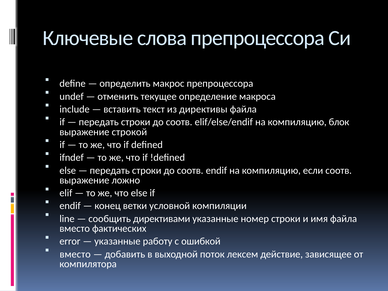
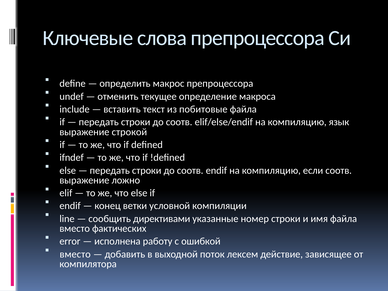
директивы: директивы -> побитовые (203, 109)
блок: блок -> язык (339, 122)
указанные: указанные -> исполнена (117, 241)
